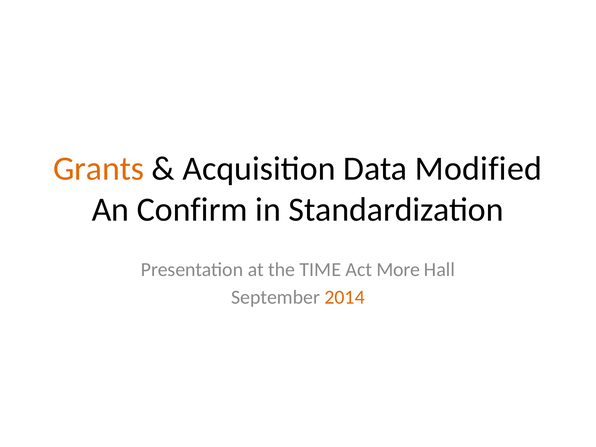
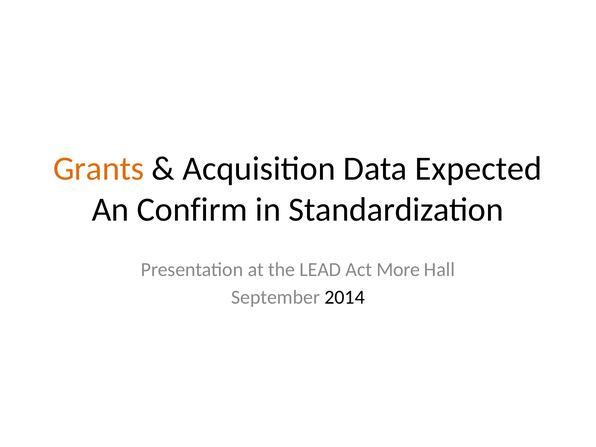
Modified: Modified -> Expected (478, 169)
TIME: TIME -> LEAD (320, 270)
2014 colour: orange -> black (345, 297)
